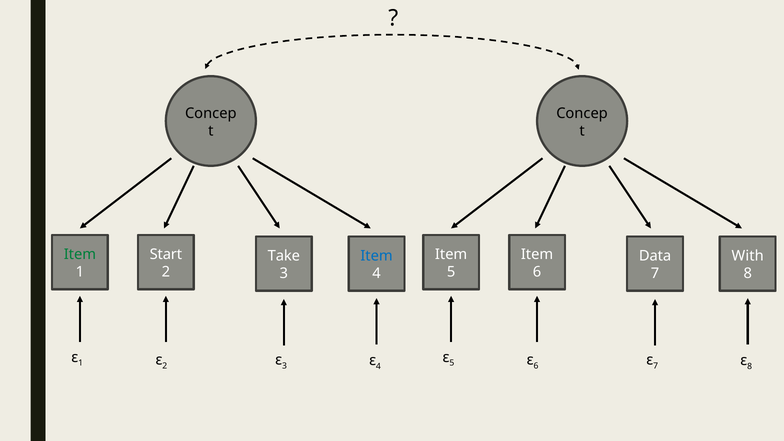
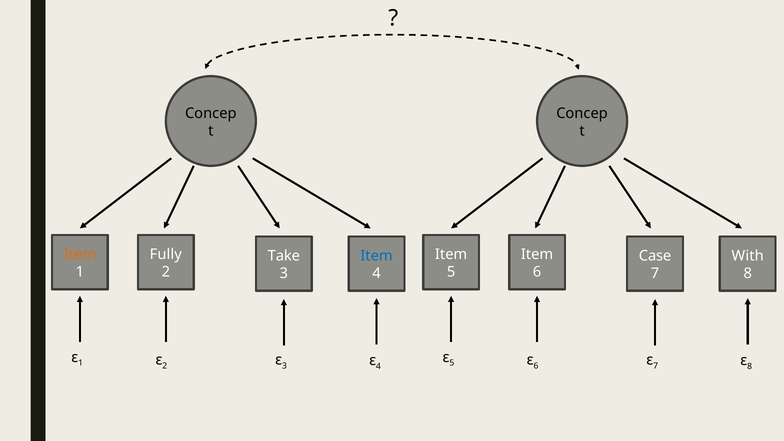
Item colour: green -> orange (80, 254)
Start: Start -> Fully (166, 254)
Data: Data -> Case (655, 256)
